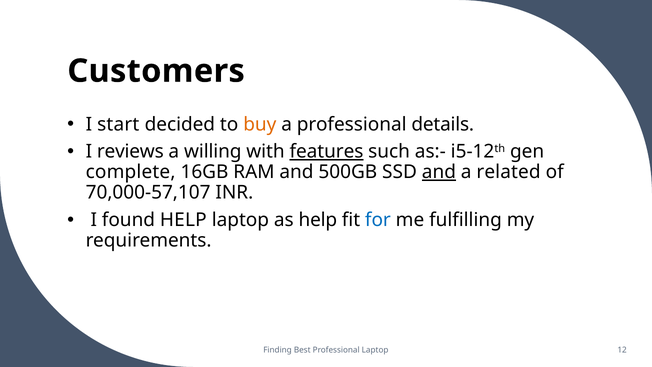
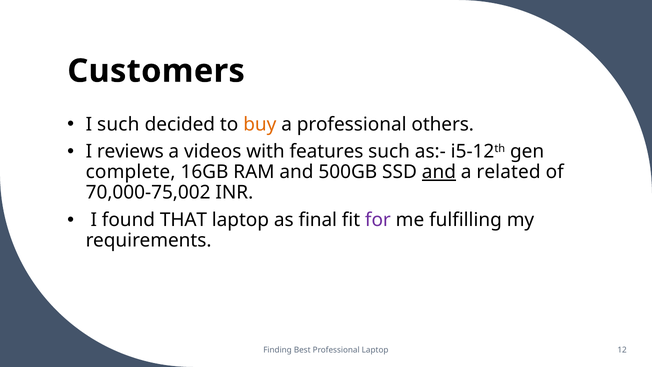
I start: start -> such (118, 124)
details: details -> others (443, 124)
willing: willing -> videos (213, 152)
features underline: present -> none (327, 152)
70,000-57,107: 70,000-57,107 -> 70,000-75,002 (148, 193)
found HELP: HELP -> THAT (183, 220)
as help: help -> final (318, 220)
for colour: blue -> purple (378, 220)
